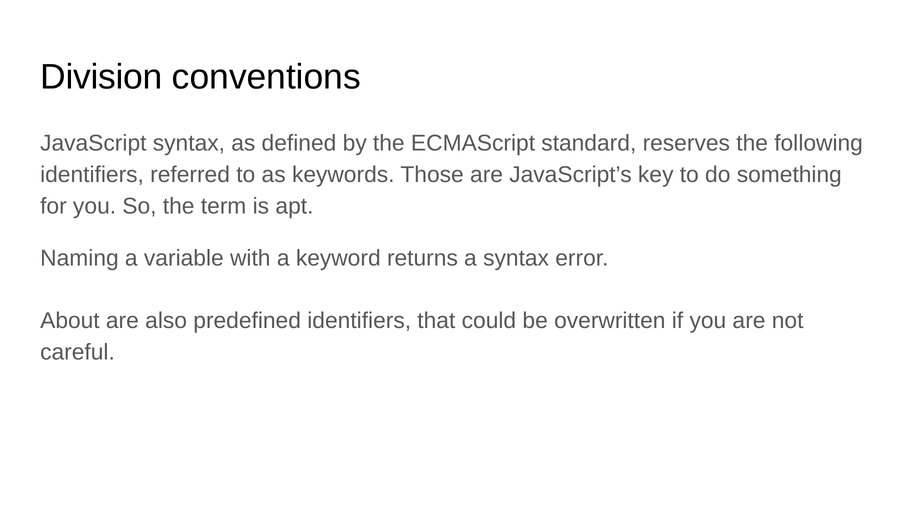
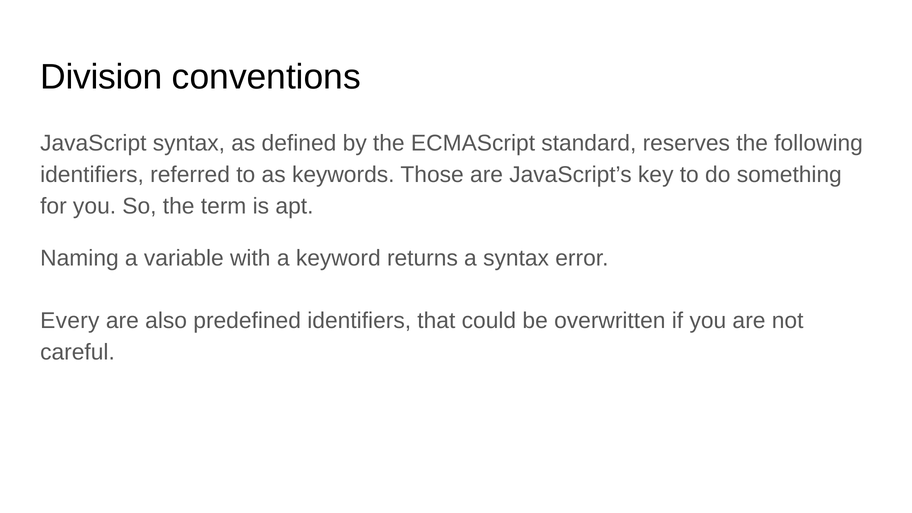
About: About -> Every (70, 321)
